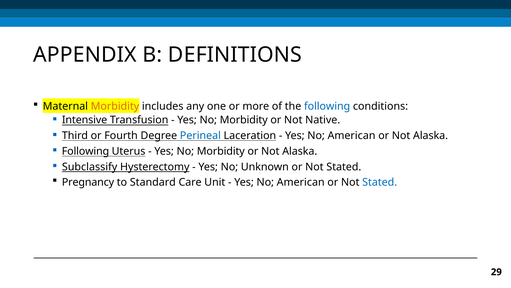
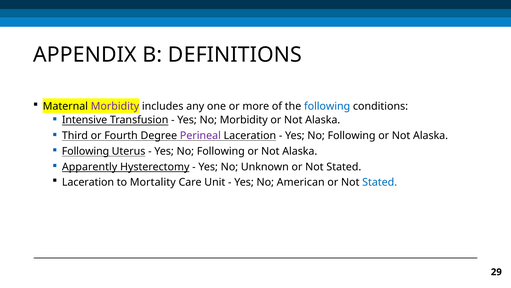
Morbidity colour: orange -> purple (115, 106)
Native: Native -> Alaska (323, 120)
Perineal colour: blue -> purple (200, 135)
American: American -> Following (352, 135)
Morbidity: Morbidity -> Following (221, 151)
Subclassify: Subclassify -> Apparently (90, 167)
Pregnancy: Pregnancy -> Laceration (88, 182)
Standard: Standard -> Mortality (153, 182)
